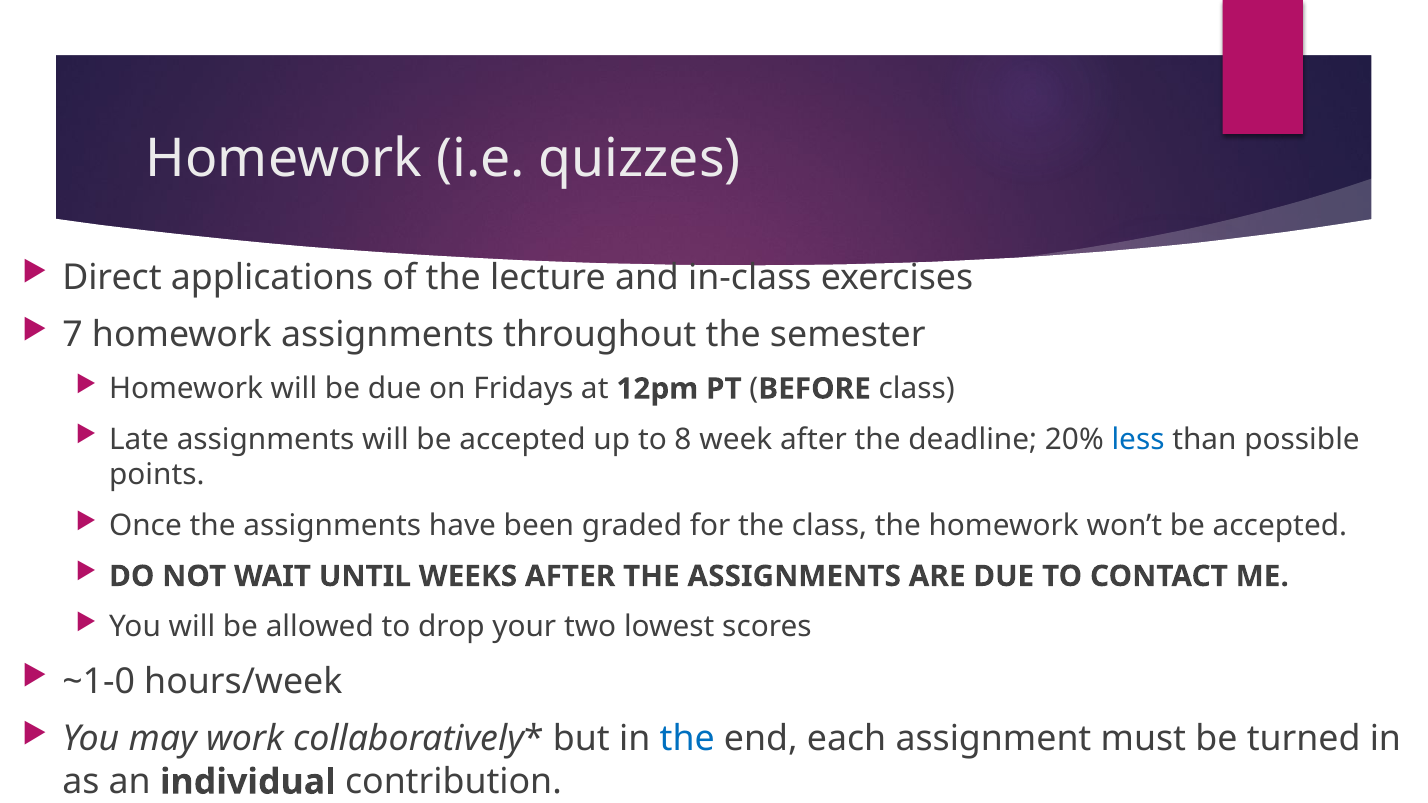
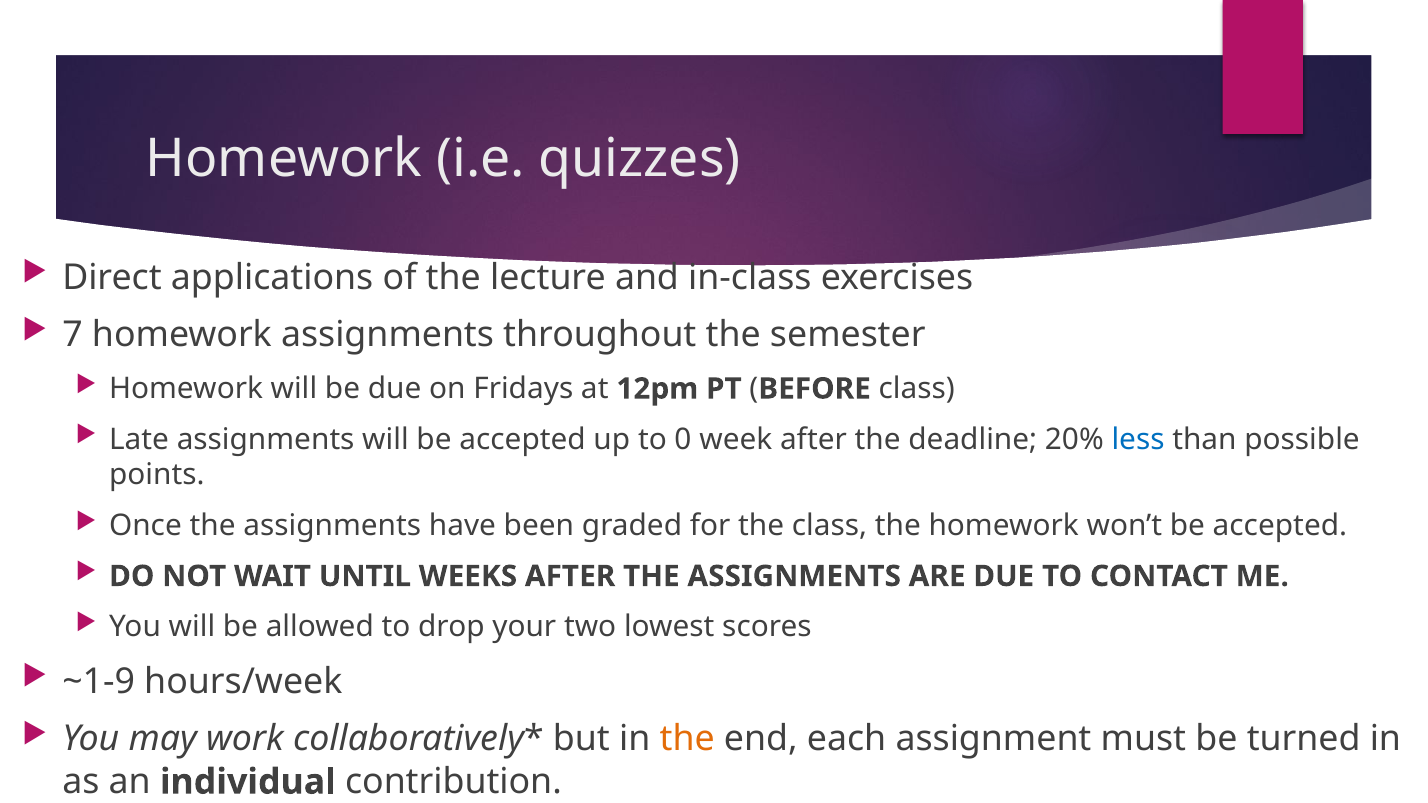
8: 8 -> 0 (683, 439)
~1-0: ~1-0 -> ~1-9 (99, 682)
the colour: blue -> orange (687, 739)
